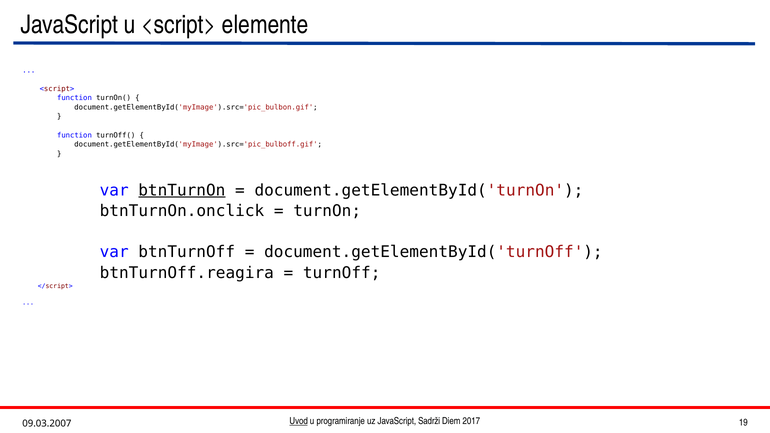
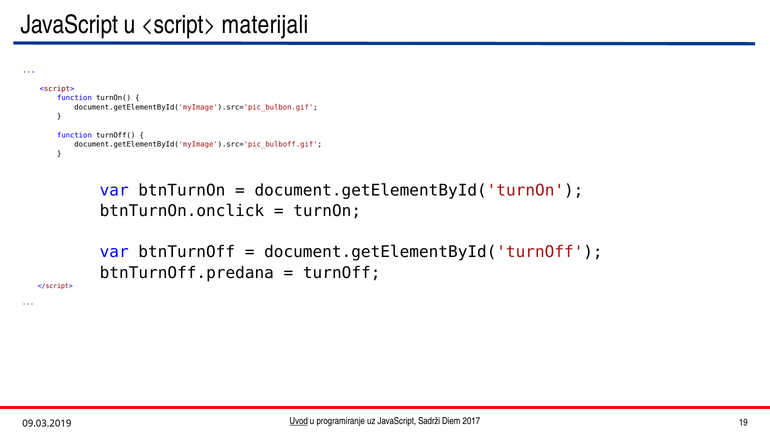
elemente: elemente -> materijali (265, 25)
btnTurnOn underline: present -> none (182, 190)
btnTurnOff.reagira: btnTurnOff.reagira -> btnTurnOff.predana (187, 273)
09.03.2007: 09.03.2007 -> 09.03.2019 (47, 424)
